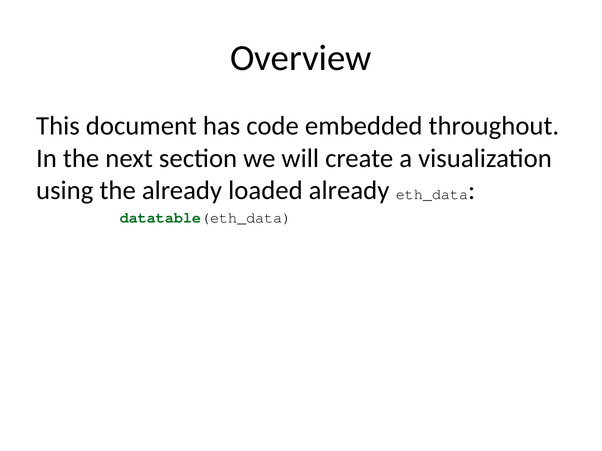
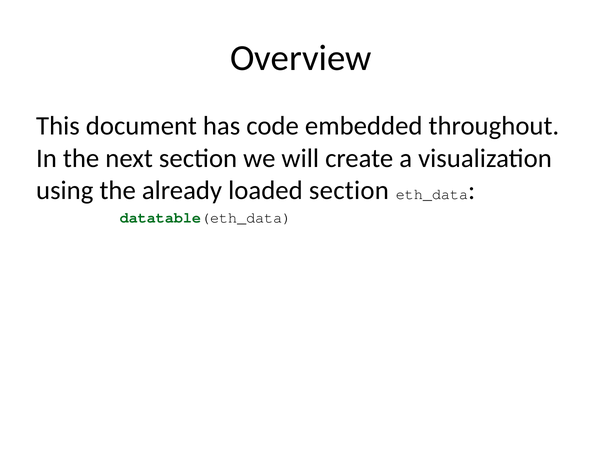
loaded already: already -> section (349, 191)
